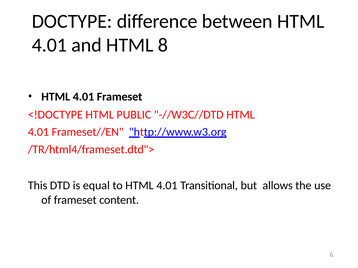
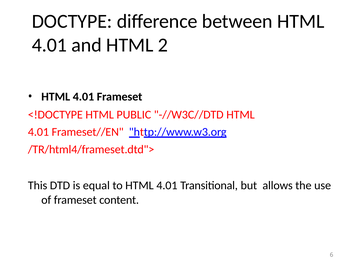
8: 8 -> 2 (163, 45)
